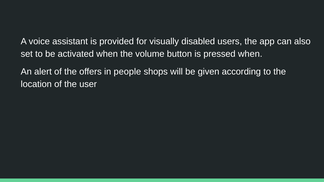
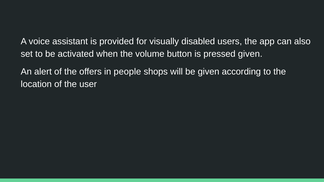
pressed when: when -> given (250, 54)
